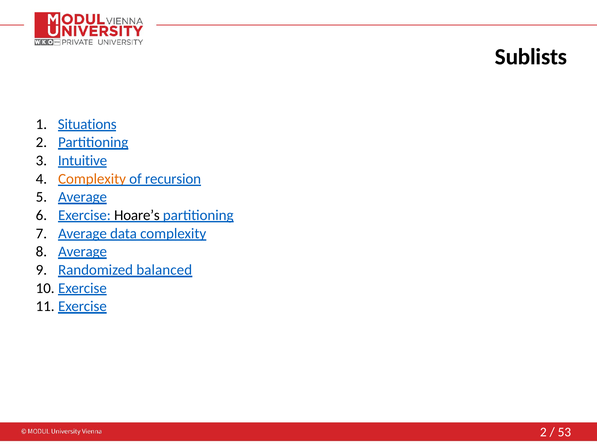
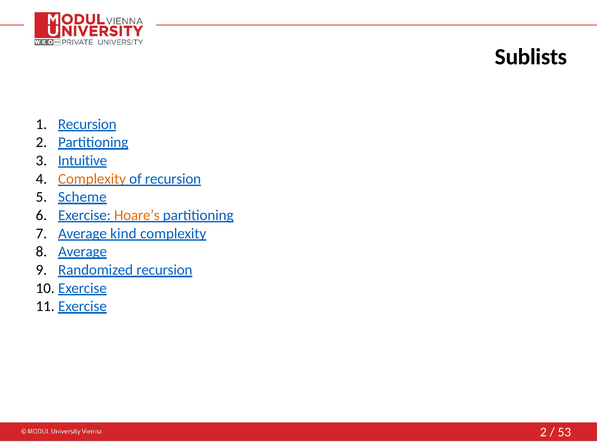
Situations: Situations -> Recursion (87, 124)
Average: Average -> Scheme (82, 197)
Hoare’s colour: black -> orange (137, 215)
data: data -> kind (123, 233)
Randomized balanced: balanced -> recursion (164, 270)
